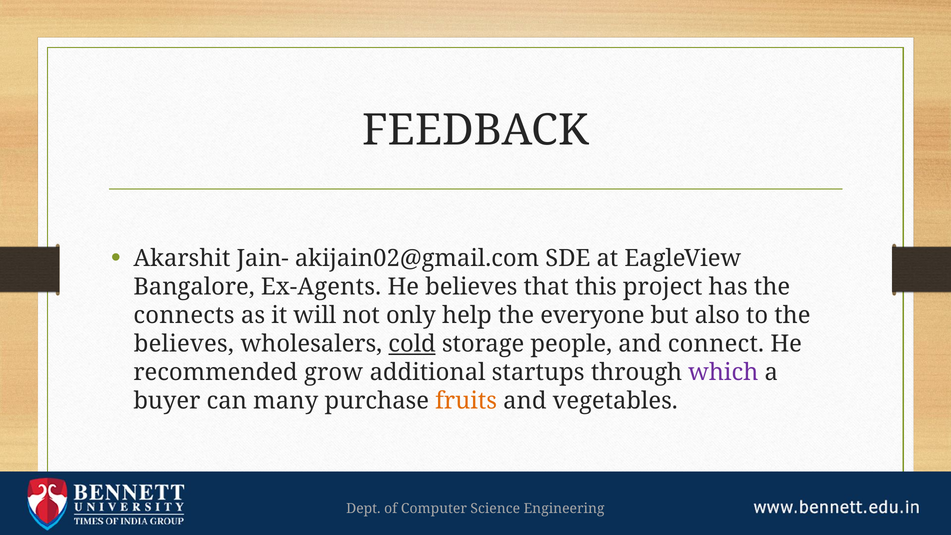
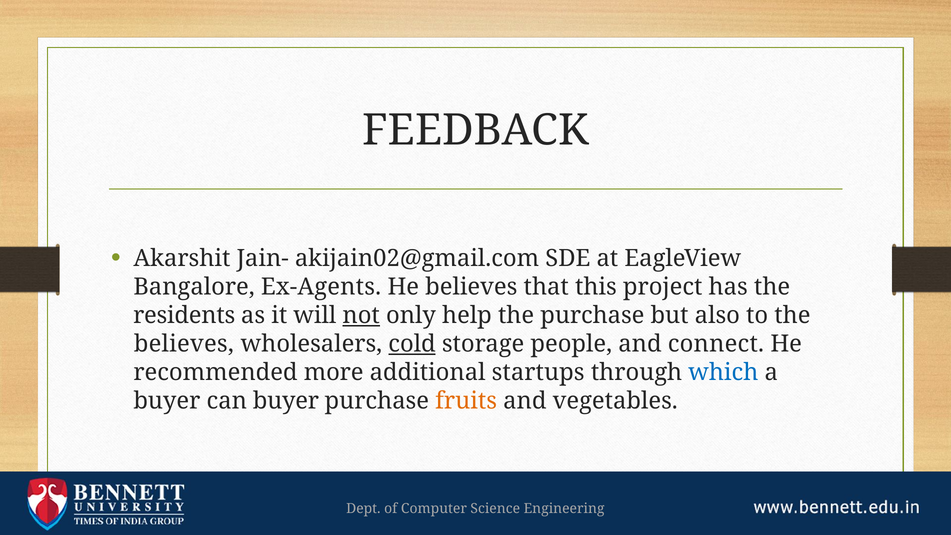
connects: connects -> residents (184, 315)
not underline: none -> present (361, 315)
the everyone: everyone -> purchase (592, 315)
grow: grow -> more (334, 372)
which colour: purple -> blue (723, 372)
can many: many -> buyer (286, 401)
